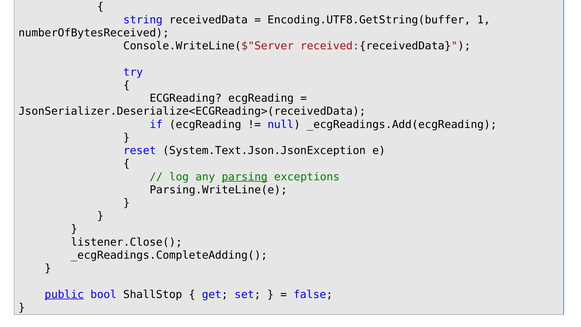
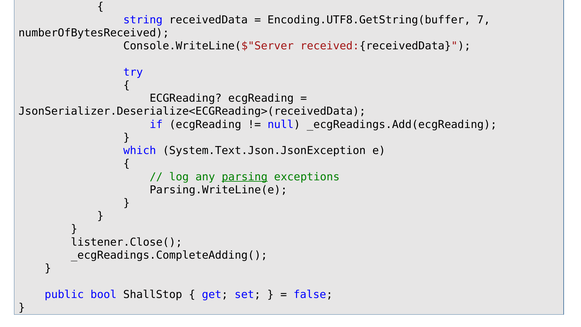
1: 1 -> 7 (484, 20)
reset: reset -> which (140, 150)
public underline: present -> none (64, 294)
